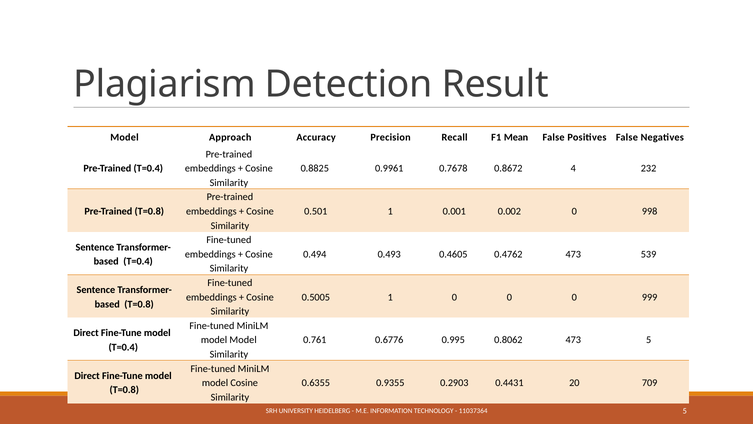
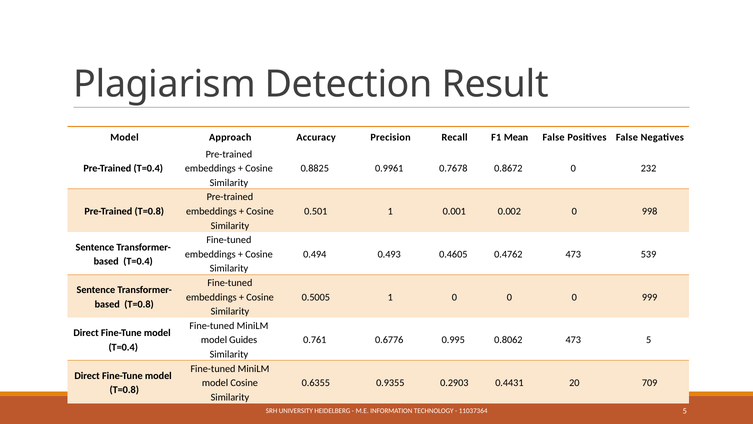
0.8672 4: 4 -> 0 (573, 168)
model Model: Model -> Guides (243, 340)
